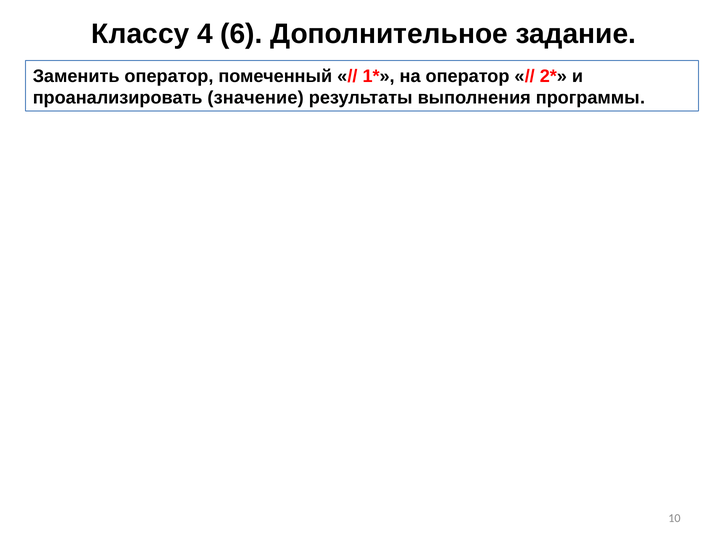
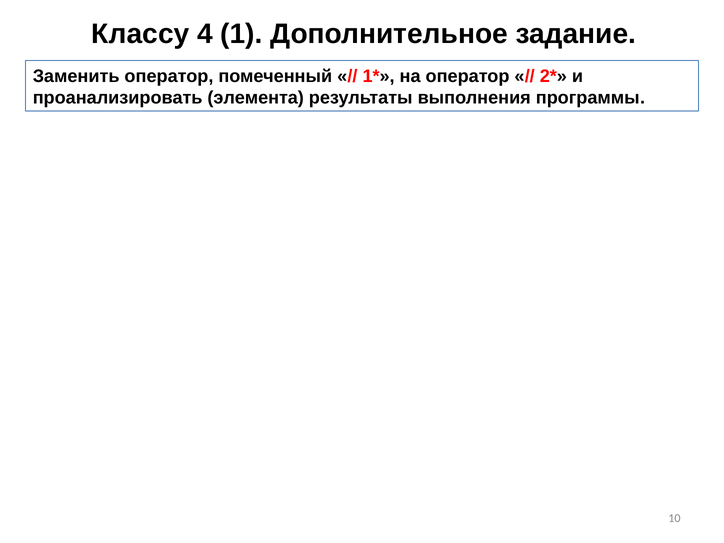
6: 6 -> 1 (242, 34)
значение: значение -> элемента (256, 98)
